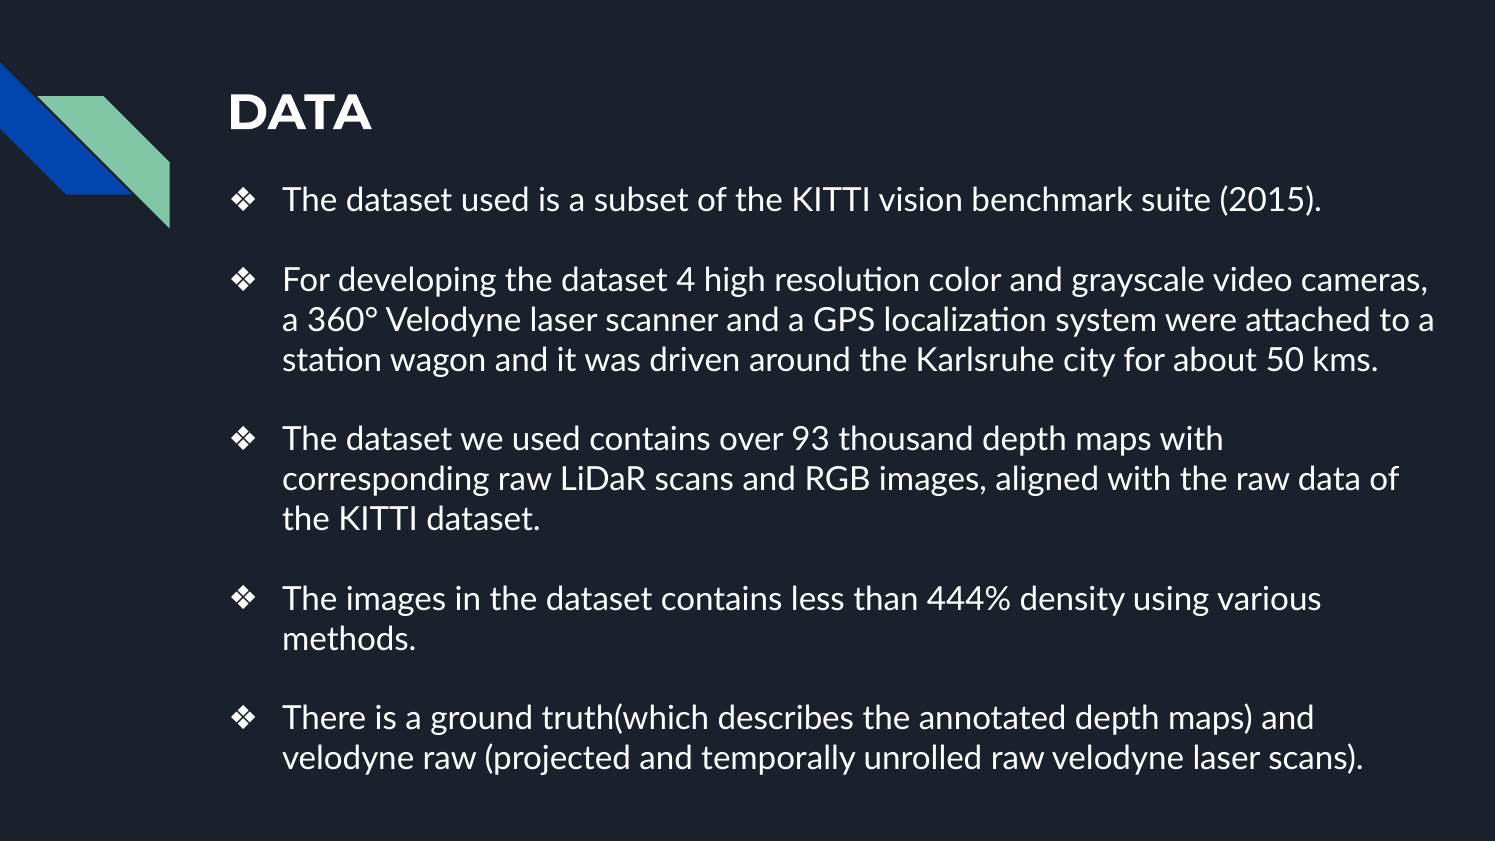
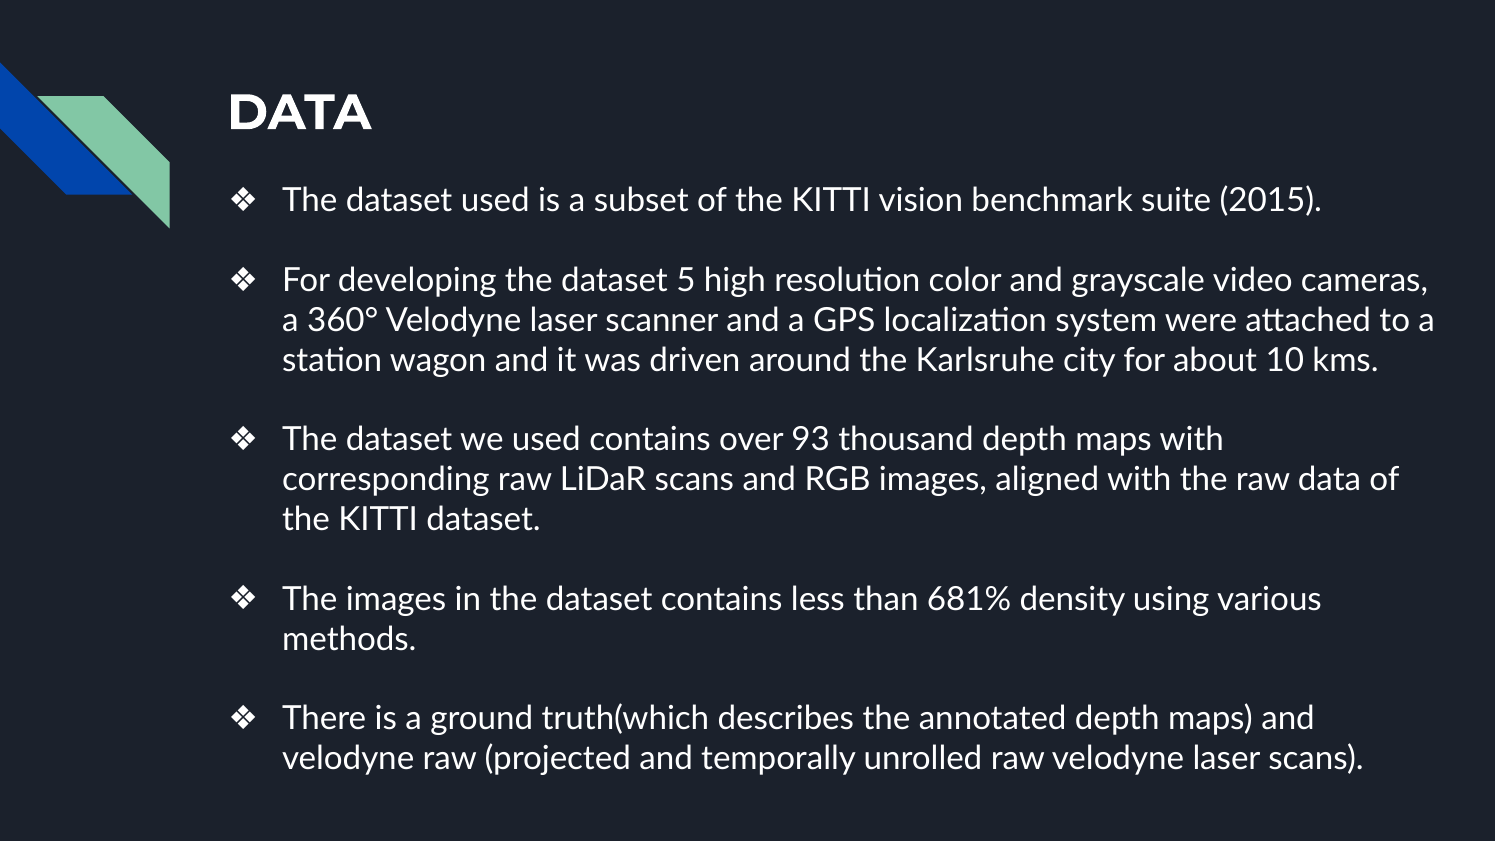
4: 4 -> 5 (686, 281)
50: 50 -> 10 (1285, 360)
444%: 444% -> 681% (969, 599)
